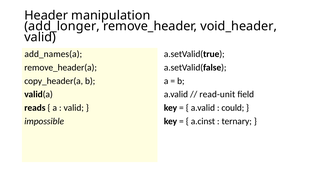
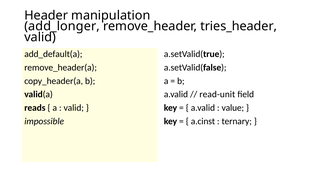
void_header: void_header -> tries_header (239, 26)
add_names(a: add_names(a -> add_default(a (53, 54)
could: could -> value (233, 107)
